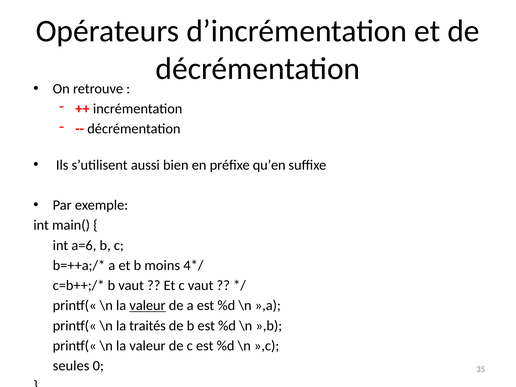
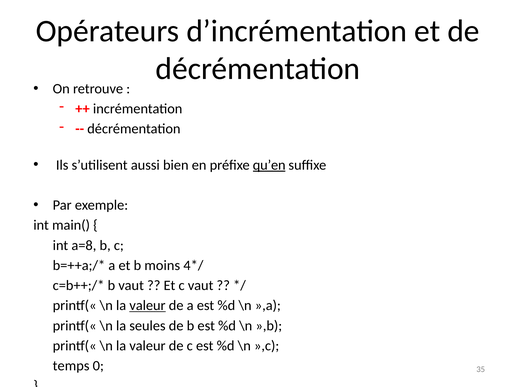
qu’en underline: none -> present (269, 165)
a=6: a=6 -> a=8 (84, 245)
traités: traités -> seules (147, 326)
seules: seules -> temps (71, 366)
